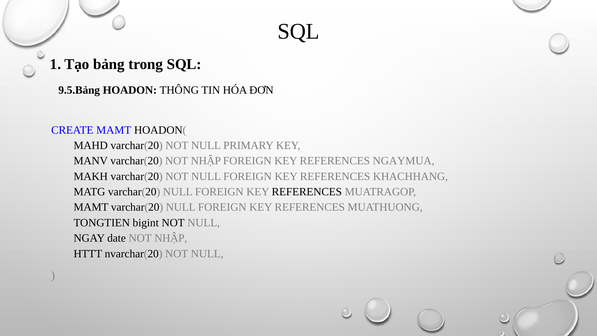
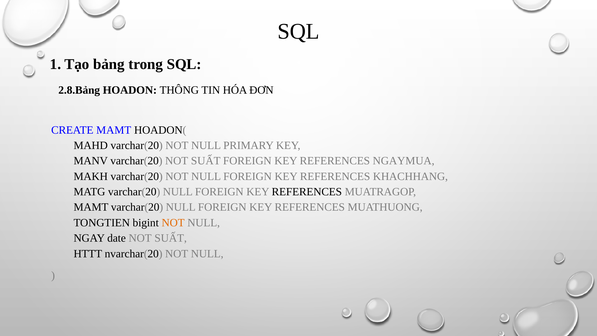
9.5.Bảng: 9.5.Bảng -> 2.8.Bảng (79, 90)
varchar(20 NOT NHẬP: NHẬP -> SUẤT (206, 161)
NOT colour: black -> orange (173, 223)
date NOT NHẬP: NHẬP -> SUẤT (171, 238)
